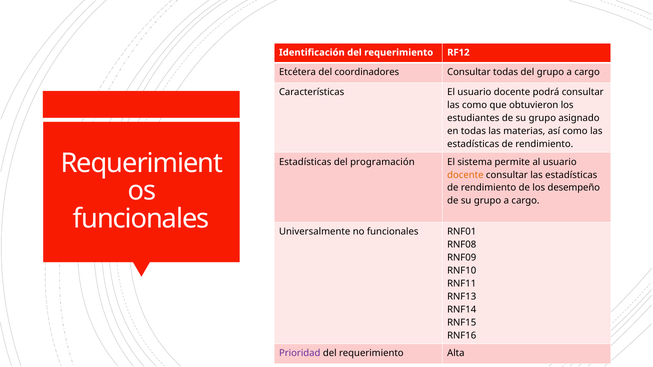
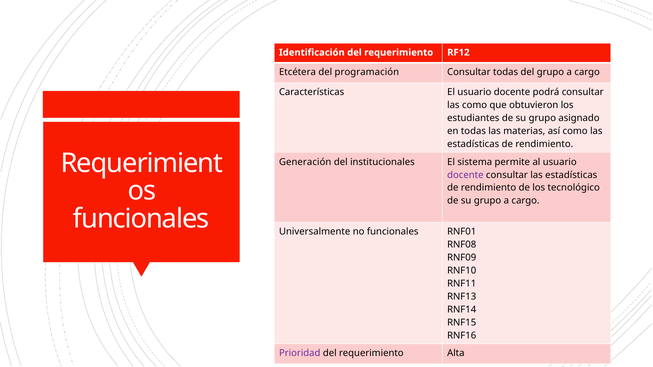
coordinadores: coordinadores -> programación (367, 72)
Estadísticas: Estadísticas -> Generación (305, 162)
programación: programación -> institucionales (382, 162)
docente colour: orange -> purple (465, 175)
desempeño: desempeño -> tecnológico (574, 188)
